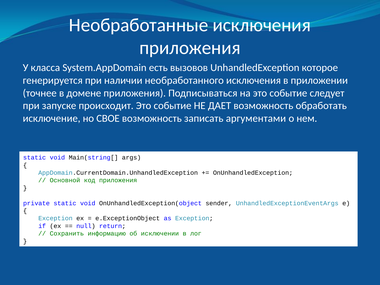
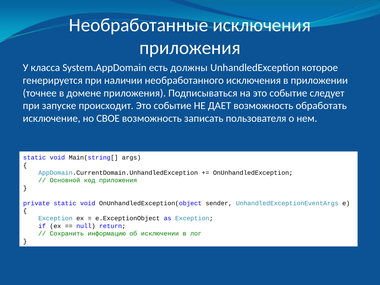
вызовов: вызовов -> должны (189, 68)
аргументами: аргументами -> пользователя (256, 118)
